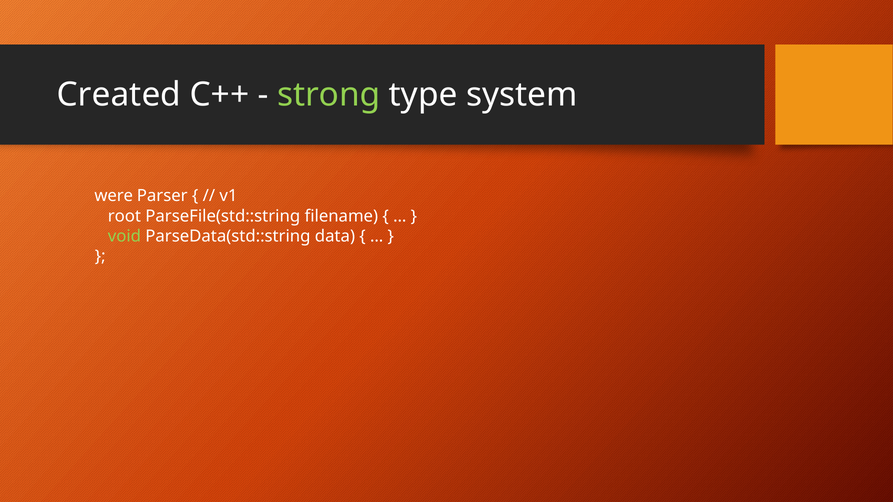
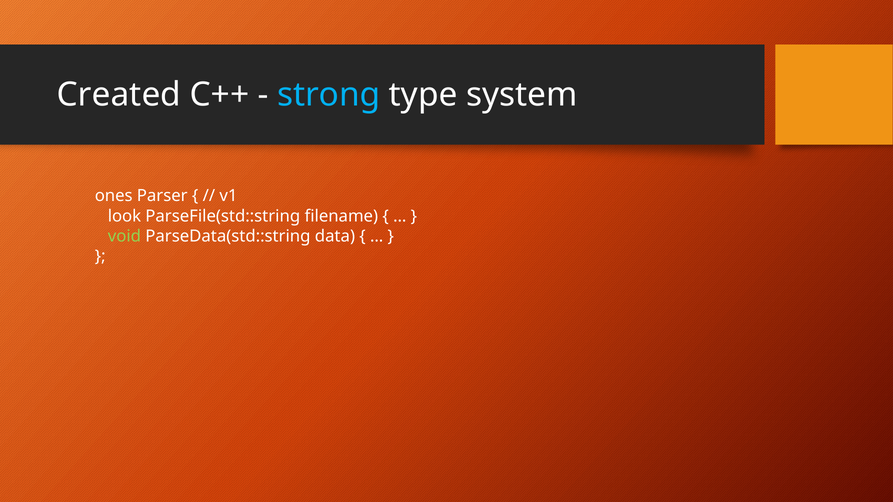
strong colour: light green -> light blue (329, 95)
were: were -> ones (114, 196)
root: root -> look (124, 216)
